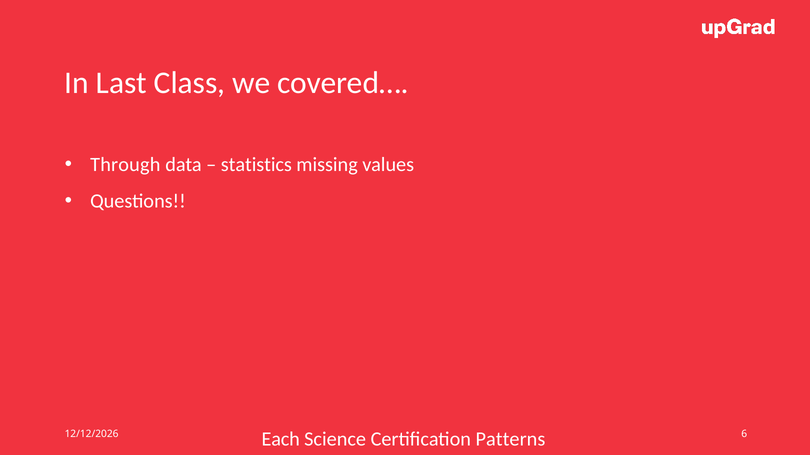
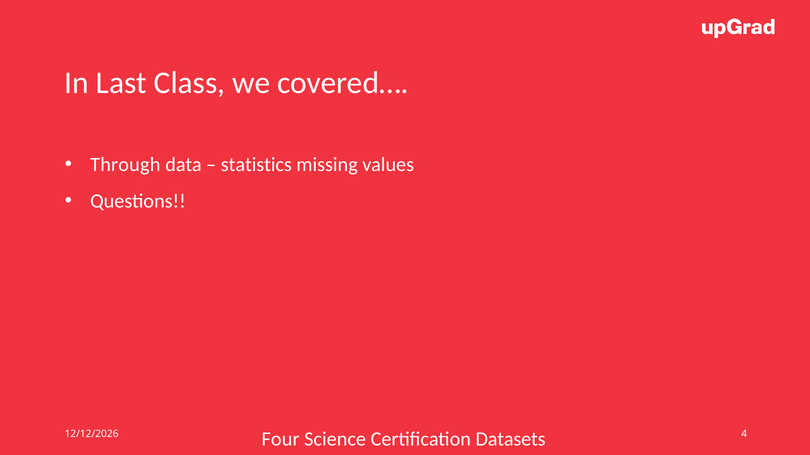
6: 6 -> 4 (744, 434)
Each: Each -> Four (281, 440)
Patterns: Patterns -> Datasets (511, 440)
